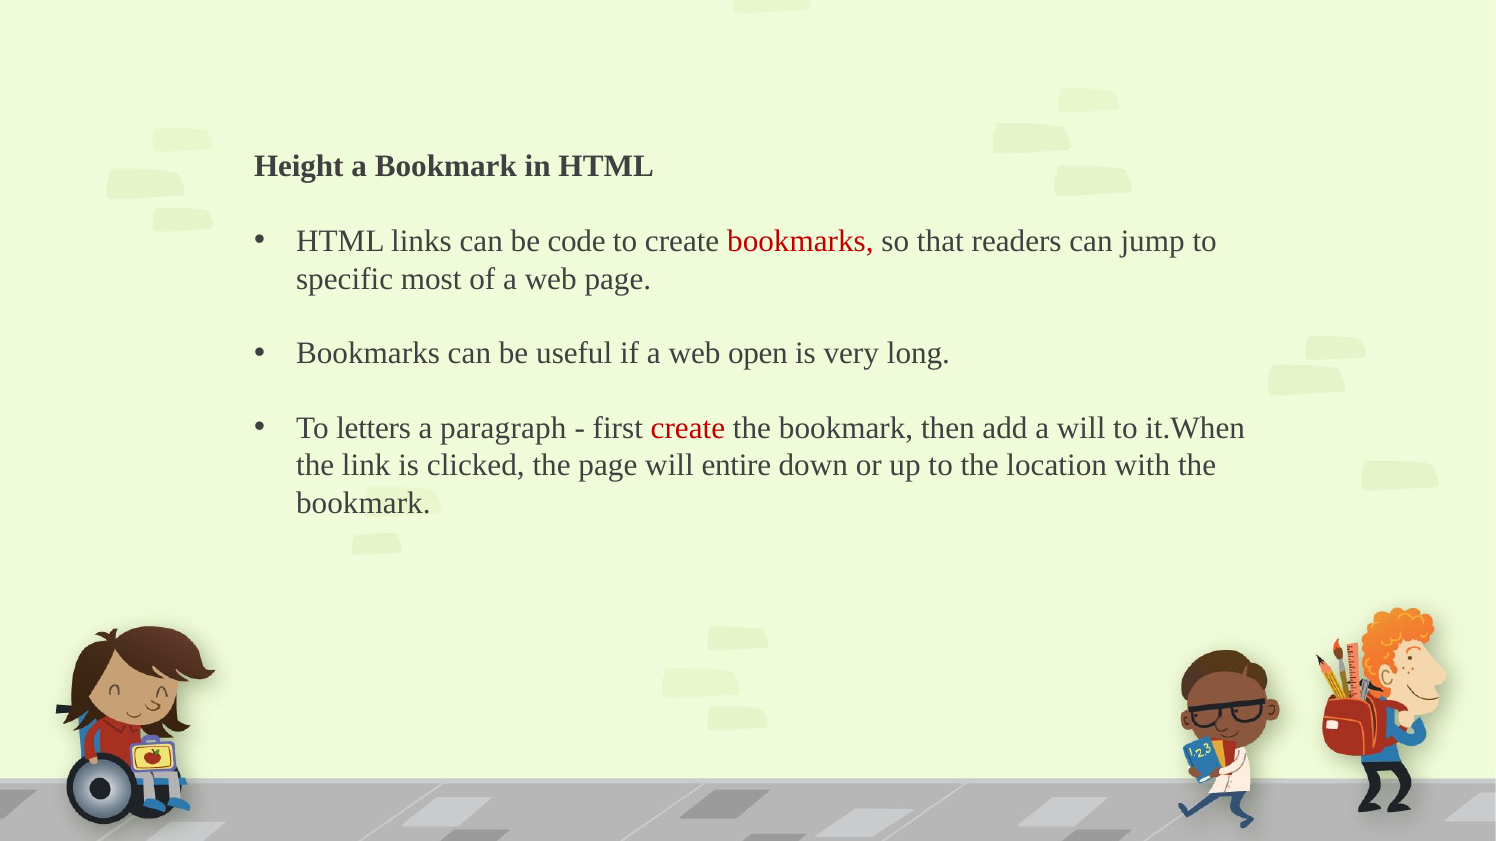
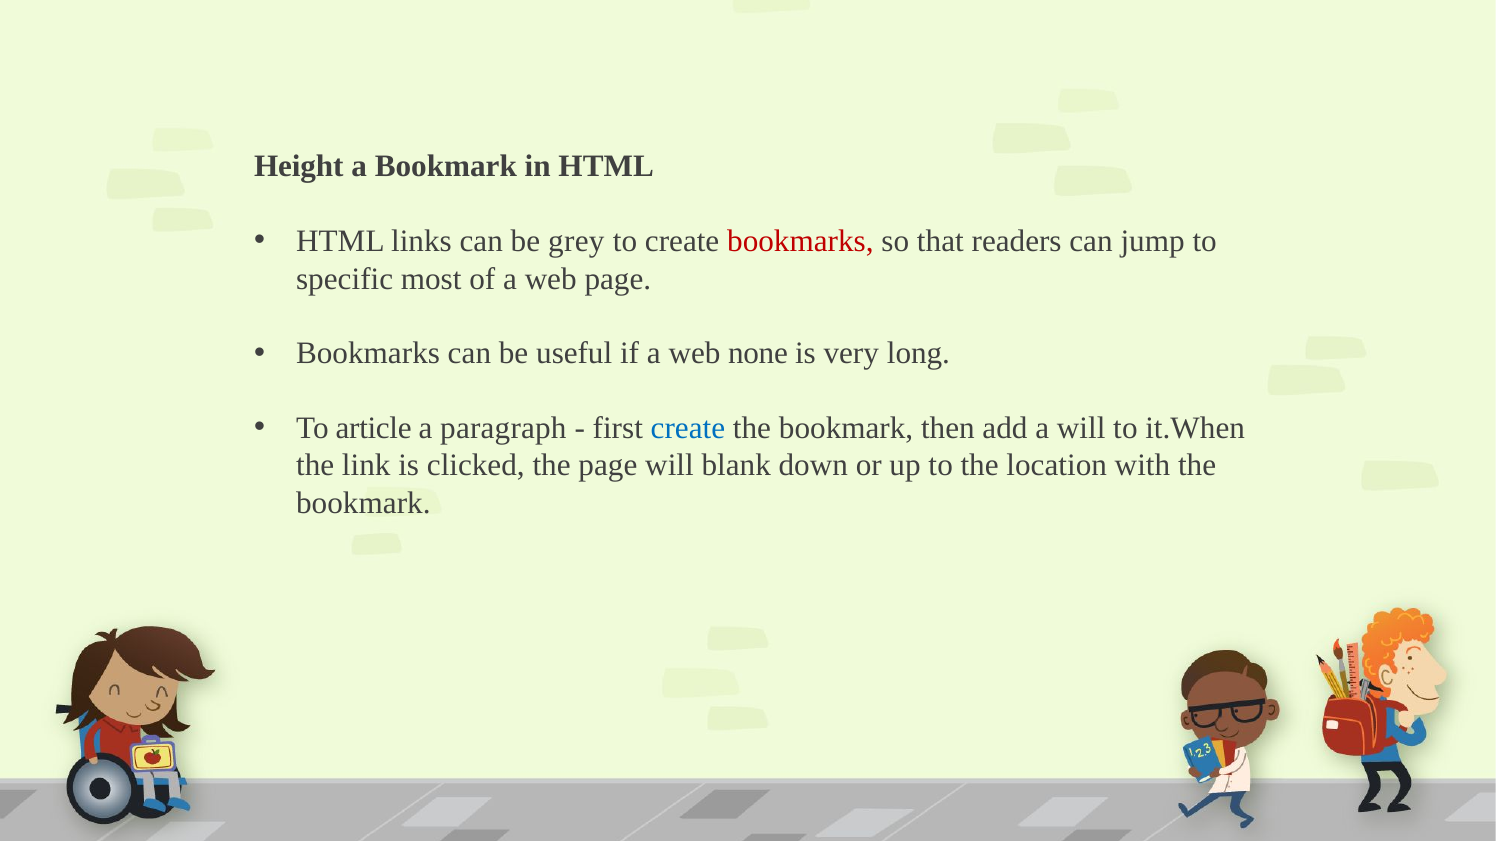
code: code -> grey (576, 241)
open: open -> none (758, 354)
letters: letters -> article (374, 429)
create colour: red -> blue (688, 429)
entire: entire -> blank (736, 466)
